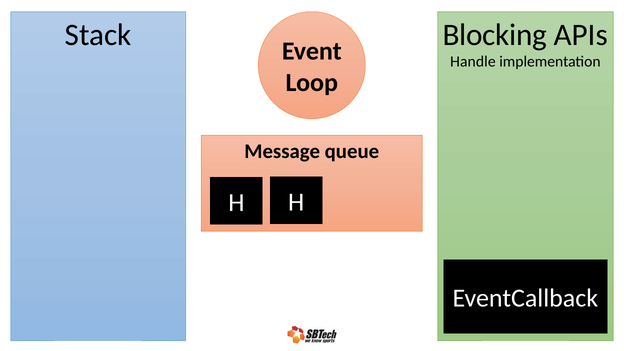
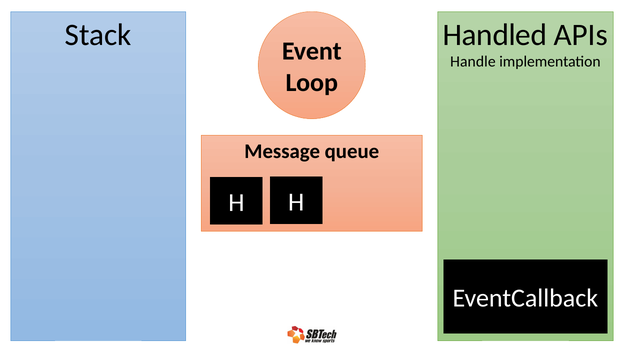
Blocking: Blocking -> Handled (495, 35)
